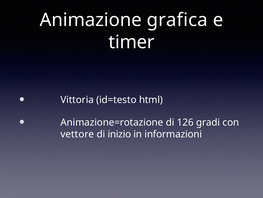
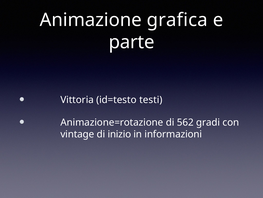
timer: timer -> parte (132, 42)
html: html -> testi (151, 100)
126: 126 -> 562 (185, 122)
vettore: vettore -> vintage (77, 134)
